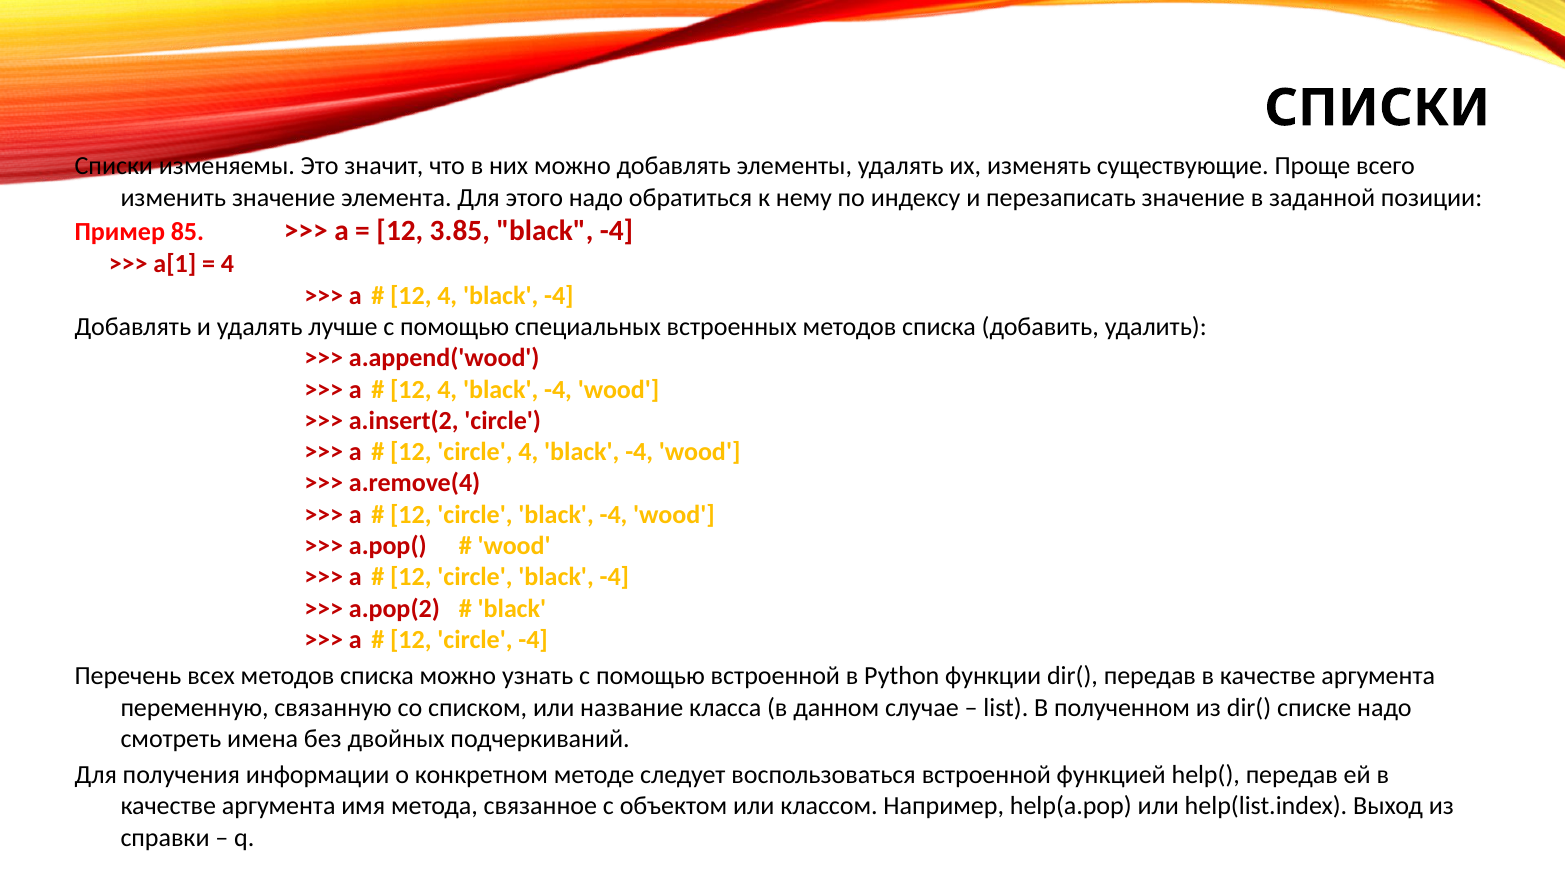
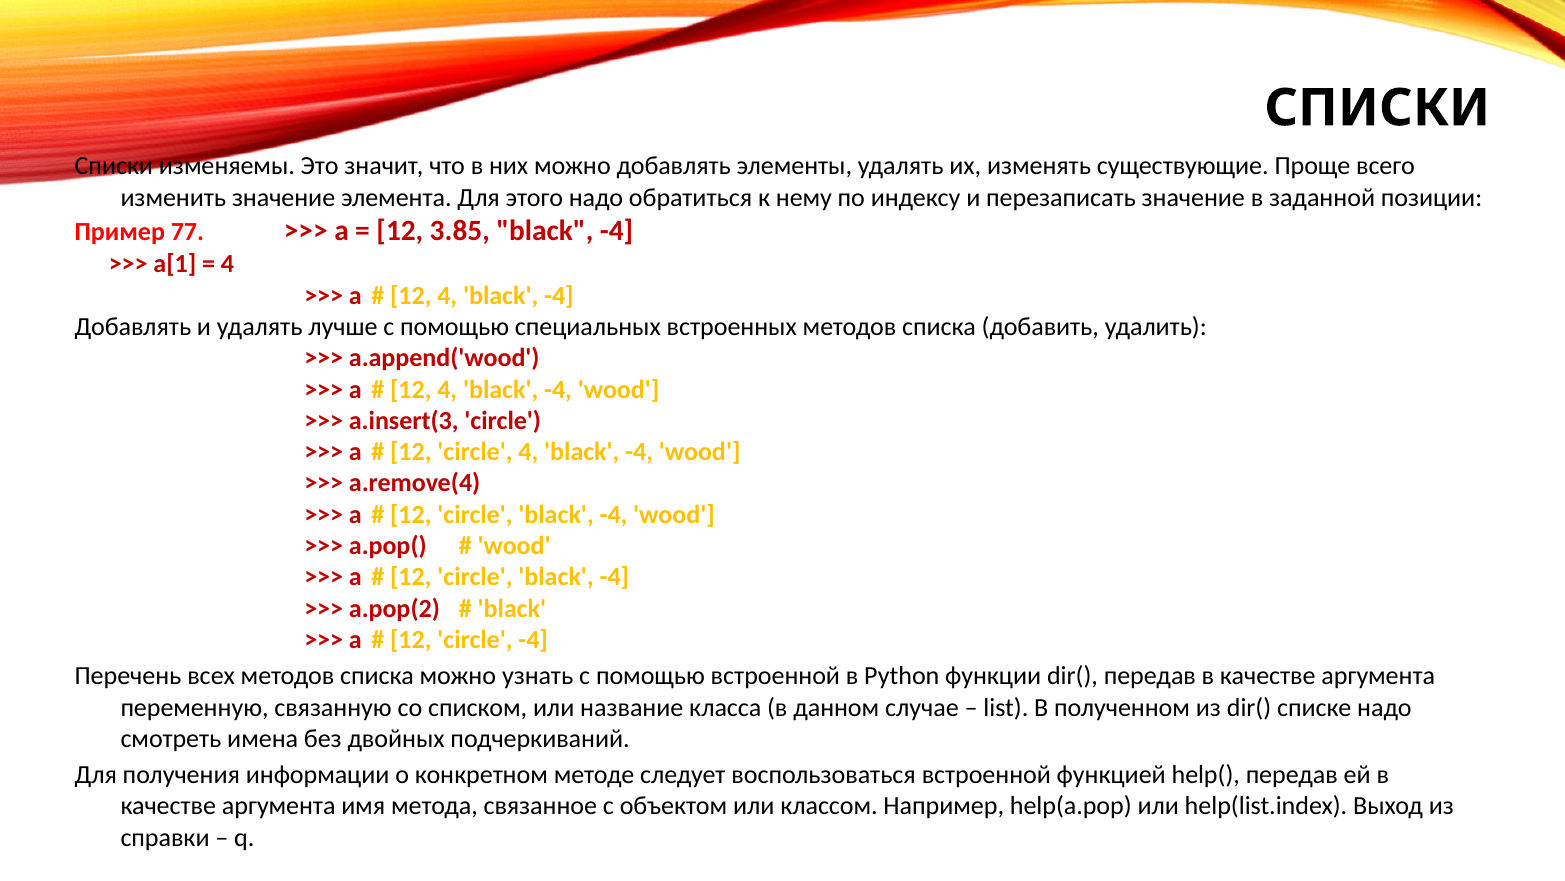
85: 85 -> 77 (187, 232)
a.insert(2: a.insert(2 -> a.insert(3 (404, 420)
